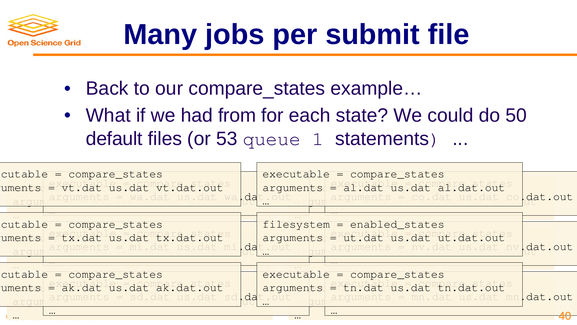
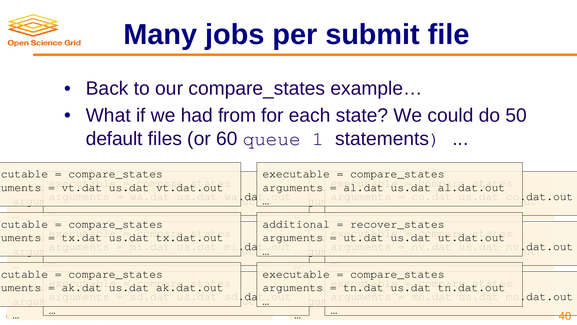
53: 53 -> 60 (227, 138)
filesystem: filesystem -> additional (296, 224)
enabled_states: enabled_states -> recover_states (397, 224)
